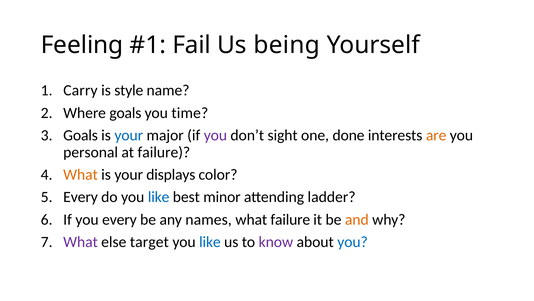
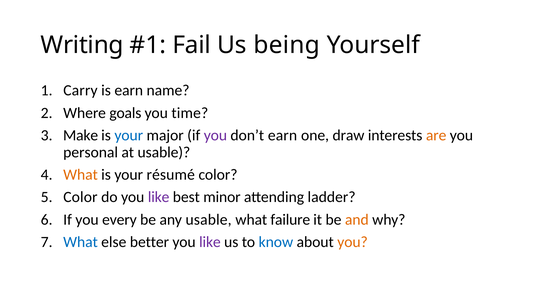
Feeling: Feeling -> Writing (82, 45)
is style: style -> earn (129, 90)
Goals: Goals -> Make (81, 135)
don’t sight: sight -> earn (282, 135)
done: done -> draw (348, 135)
at failure: failure -> usable (164, 152)
displays: displays -> résumé (171, 174)
Every: Every -> Color (80, 197)
like colour: blue -> purple (159, 197)
any names: names -> usable (209, 219)
What colour: purple -> blue (81, 241)
target: target -> better (149, 241)
like colour: blue -> purple (210, 241)
know colour: purple -> blue (276, 241)
you colour: blue -> orange (353, 241)
